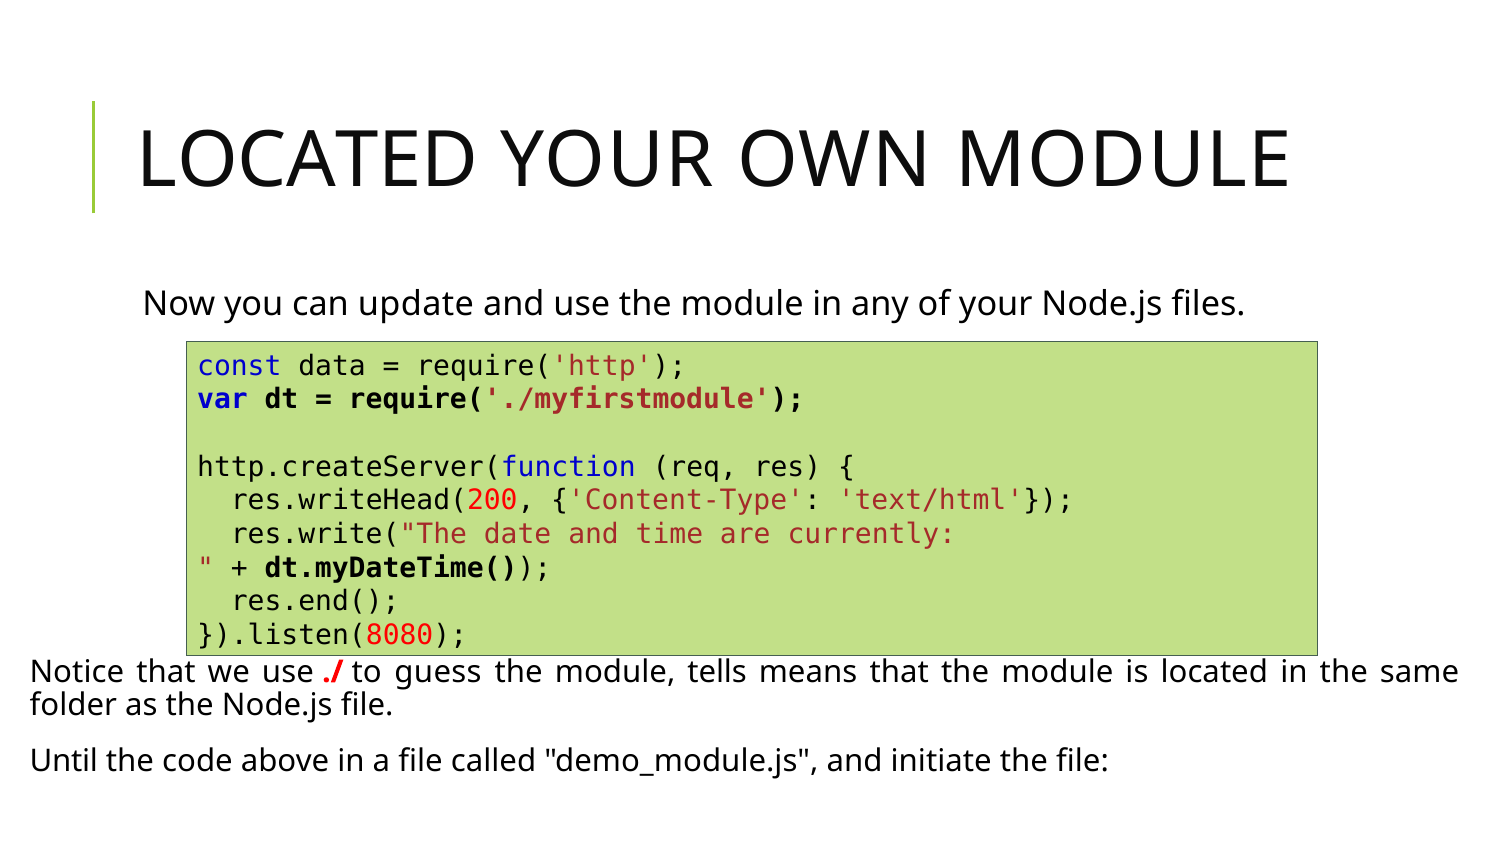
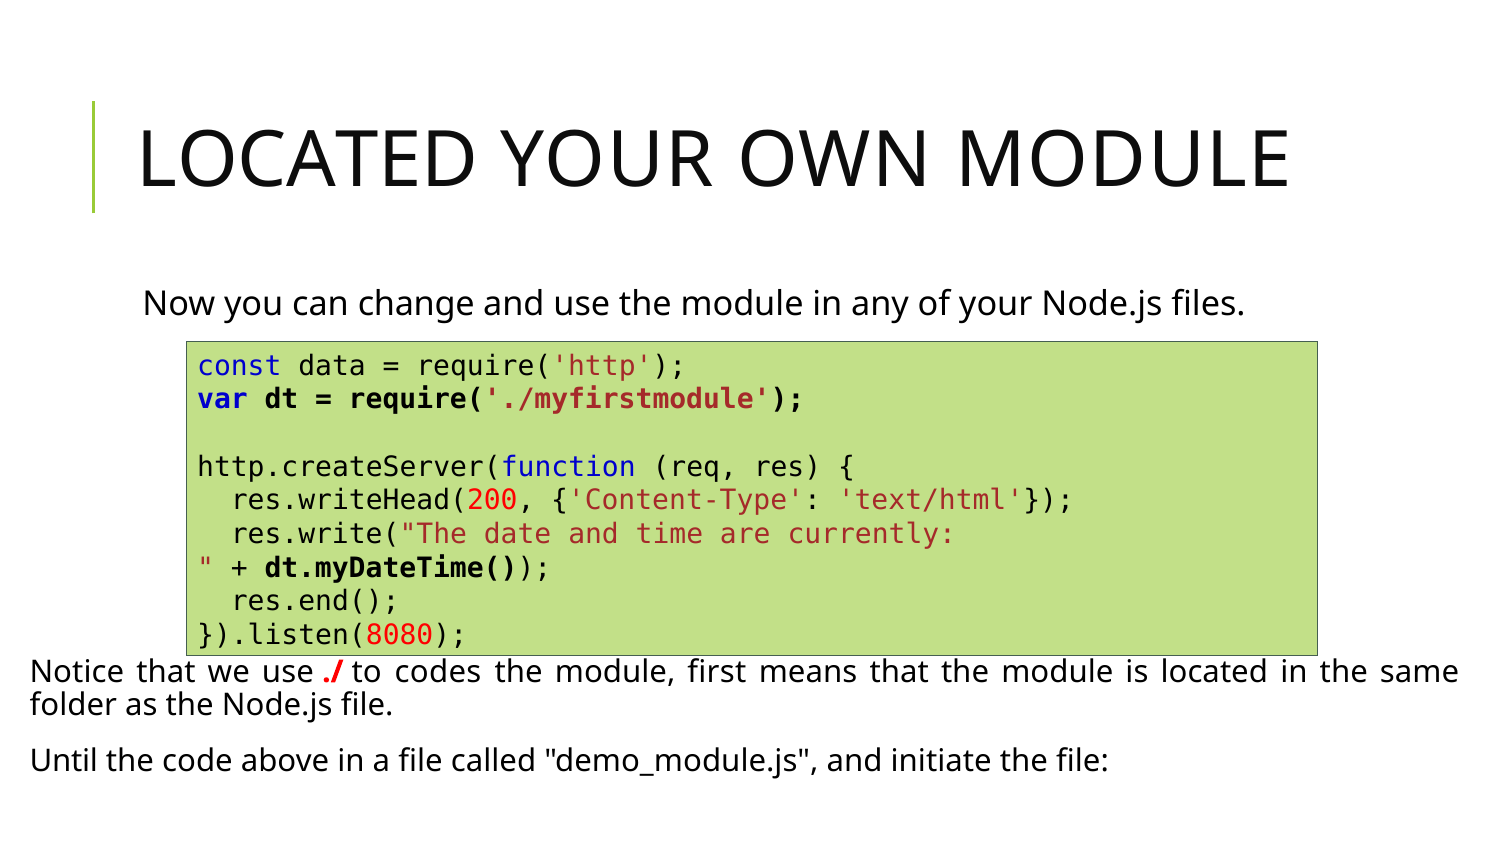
update: update -> change (416, 304)
guess: guess -> codes (438, 672)
tells: tells -> first (717, 672)
